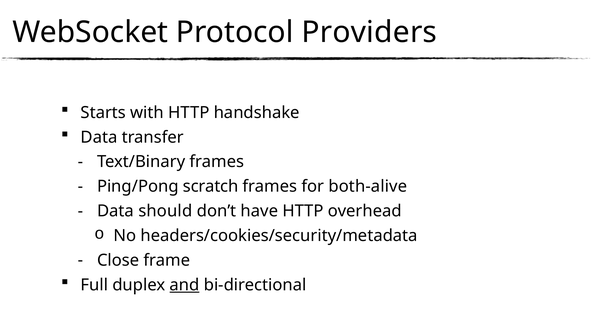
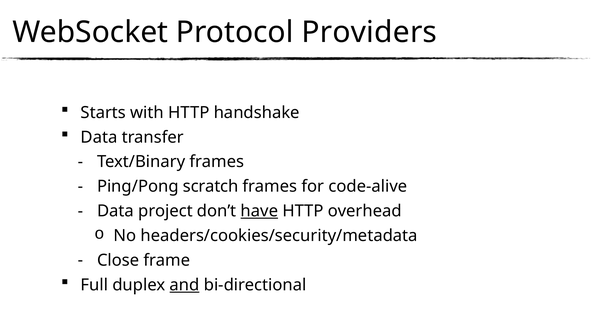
both-alive: both-alive -> code-alive (368, 186)
should: should -> project (165, 211)
have underline: none -> present (259, 211)
